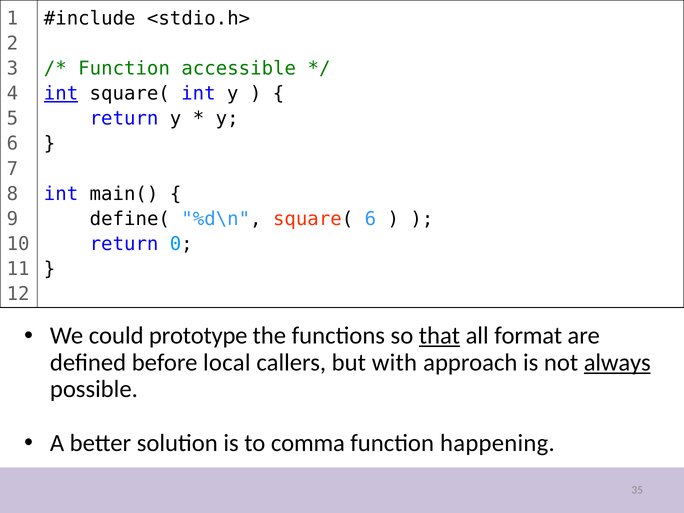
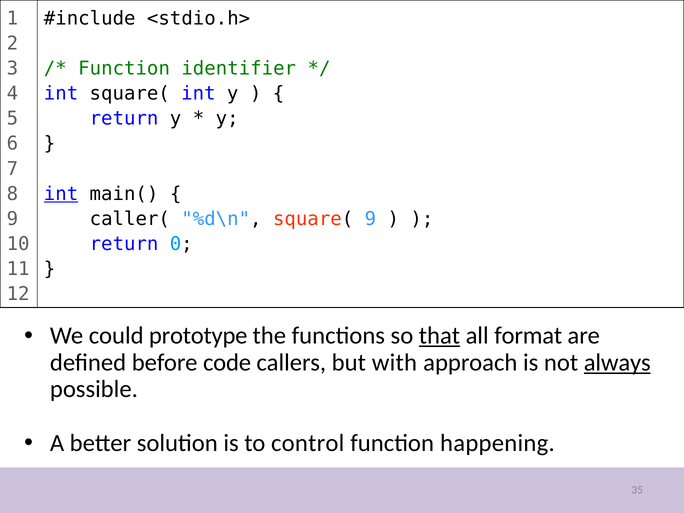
accessible: accessible -> identifier (239, 68)
int underline: present -> none (61, 94)
int underline: none -> present (61, 194)
define(: define( -> caller( (130, 219)
square( 6: 6 -> 9 (370, 219)
local: local -> code (227, 362)
comma: comma -> control (308, 443)
